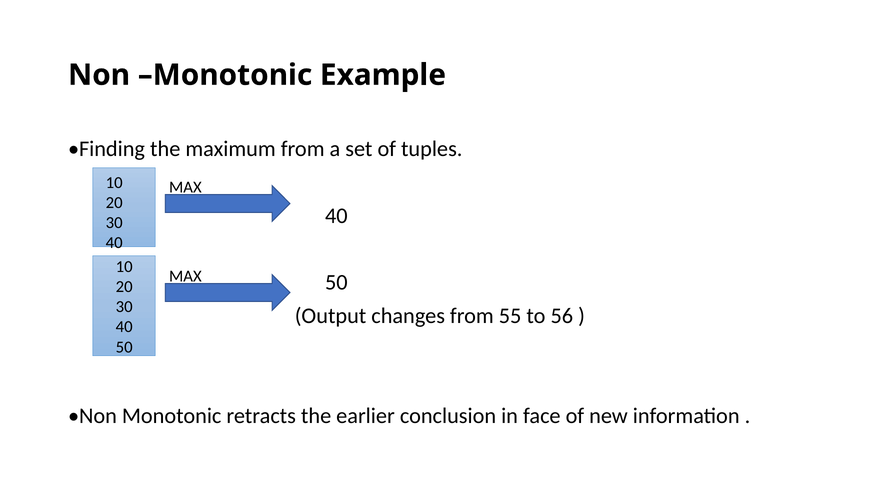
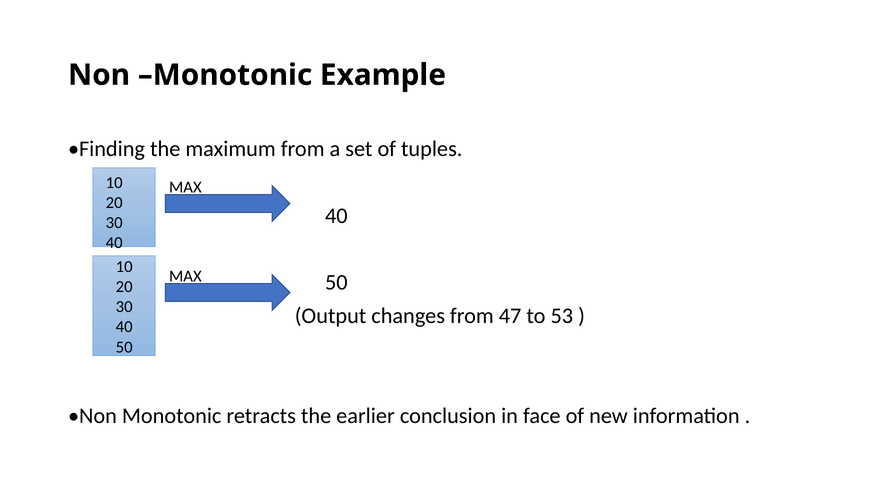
55: 55 -> 47 (510, 316)
56: 56 -> 53 (562, 316)
